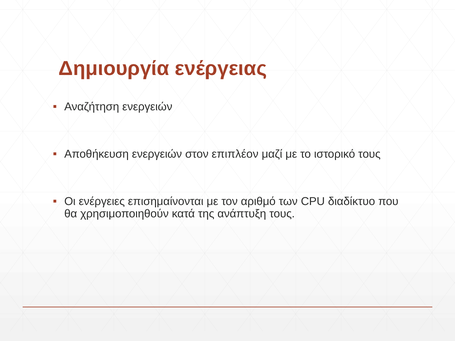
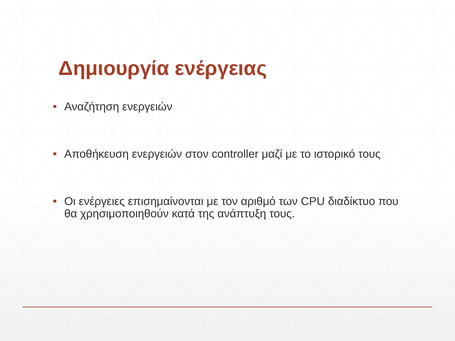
επιπλέον: επιπλέον -> controller (235, 154)
